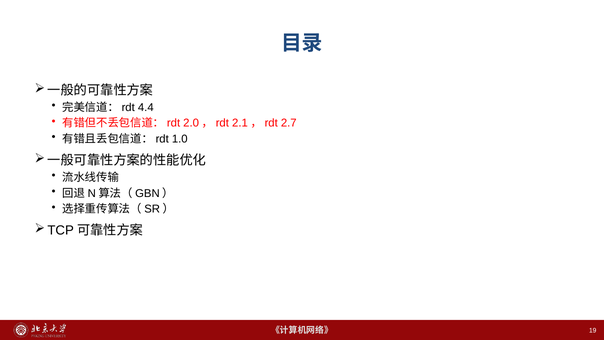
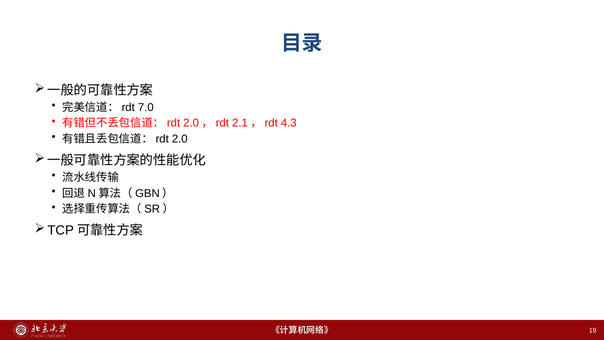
4.4: 4.4 -> 7.0 (146, 107)
2.7: 2.7 -> 4.3 (289, 123)
1.0: 1.0 -> 2.0 (180, 139)
